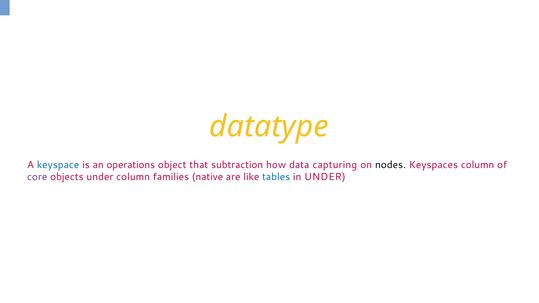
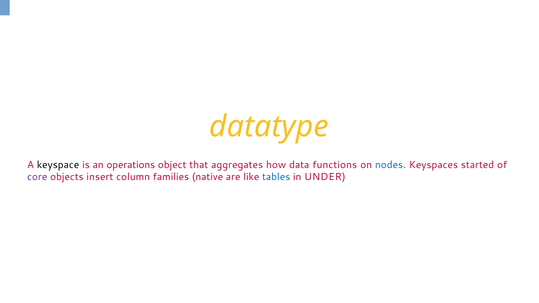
keyspace colour: blue -> black (58, 165)
subtraction: subtraction -> aggregates (237, 165)
capturing: capturing -> functions (335, 165)
nodes colour: black -> blue (390, 165)
Keyspaces column: column -> started (478, 165)
objects under: under -> insert (100, 177)
